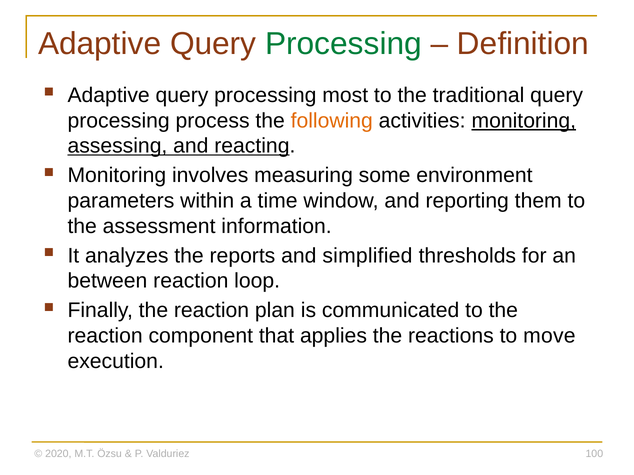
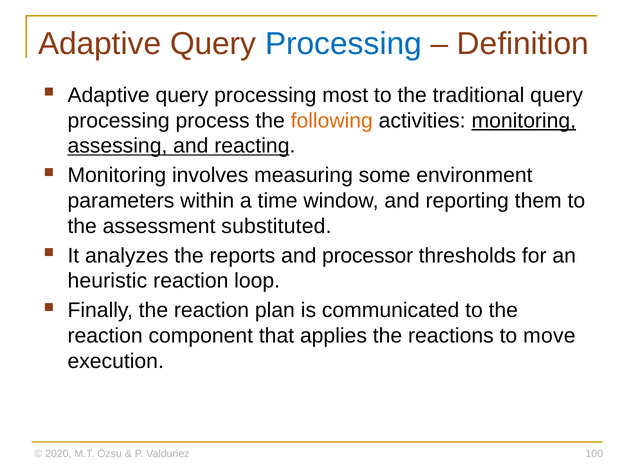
Processing colour: green -> blue (343, 44)
information: information -> substituted (276, 226)
simplified: simplified -> processor (368, 256)
between: between -> heuristic (107, 281)
